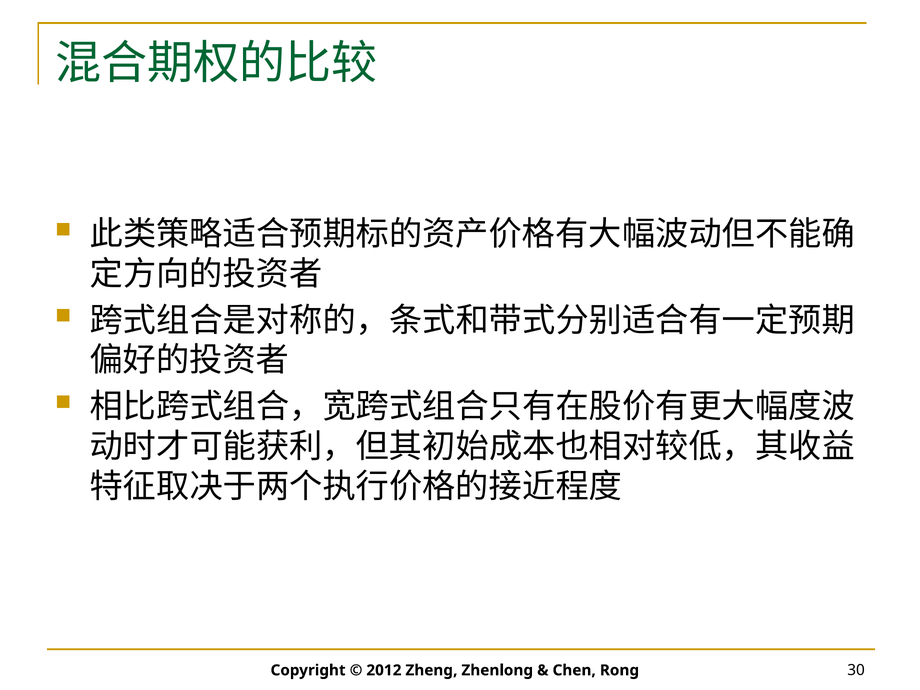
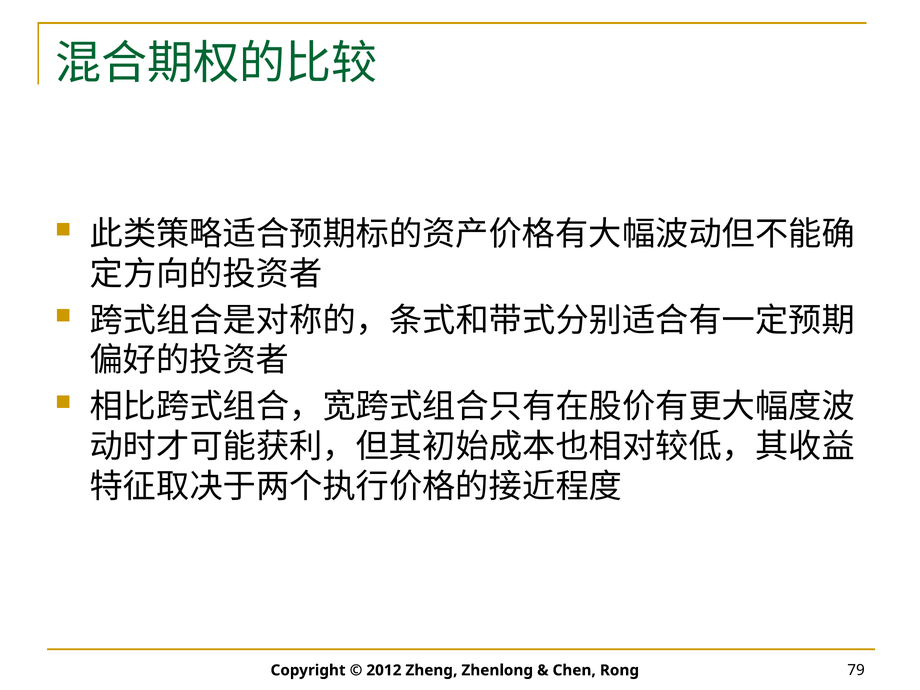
30: 30 -> 79 (856, 670)
